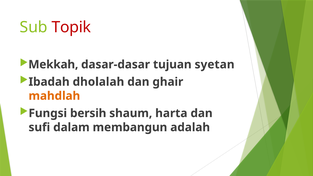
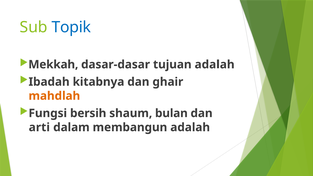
Topik colour: red -> blue (71, 27)
tujuan syetan: syetan -> adalah (215, 65)
dholalah: dholalah -> kitabnya (98, 82)
harta: harta -> bulan (171, 113)
sufi: sufi -> arti (39, 127)
